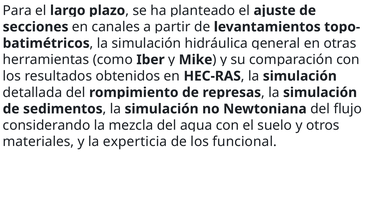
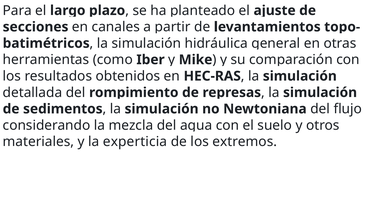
funcional: funcional -> extremos (245, 142)
